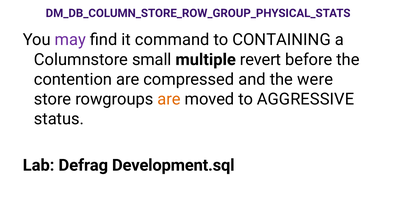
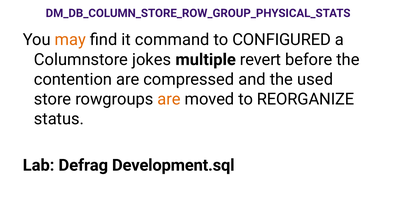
may colour: purple -> orange (70, 40)
CONTAINING: CONTAINING -> CONFIGURED (282, 40)
small: small -> jokes (152, 60)
were: were -> used (315, 79)
AGGRESSIVE: AGGRESSIVE -> REORGANIZE (306, 99)
